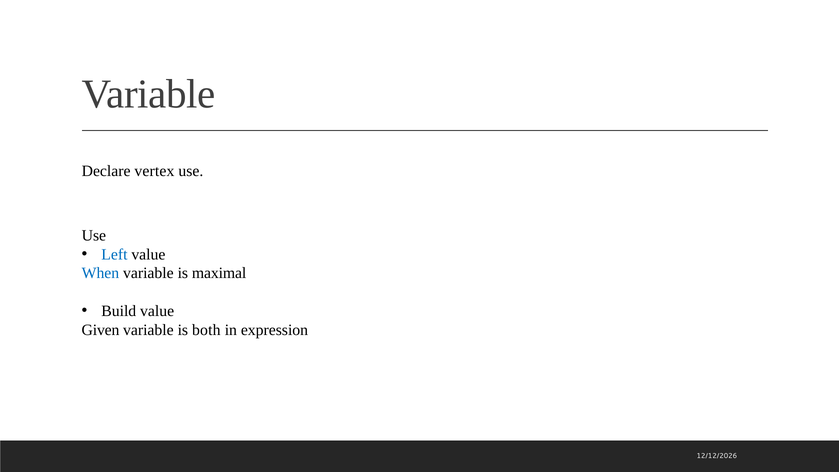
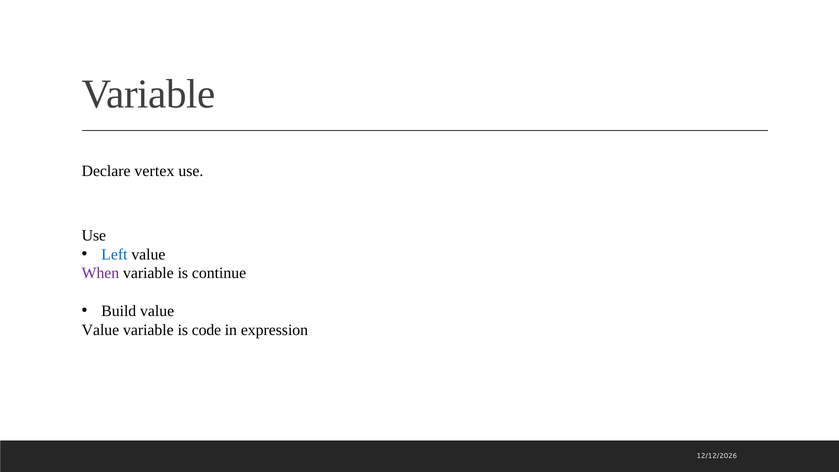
When colour: blue -> purple (100, 273)
maximal: maximal -> continue (219, 273)
Given: Given -> Value (100, 330)
both: both -> code (206, 330)
